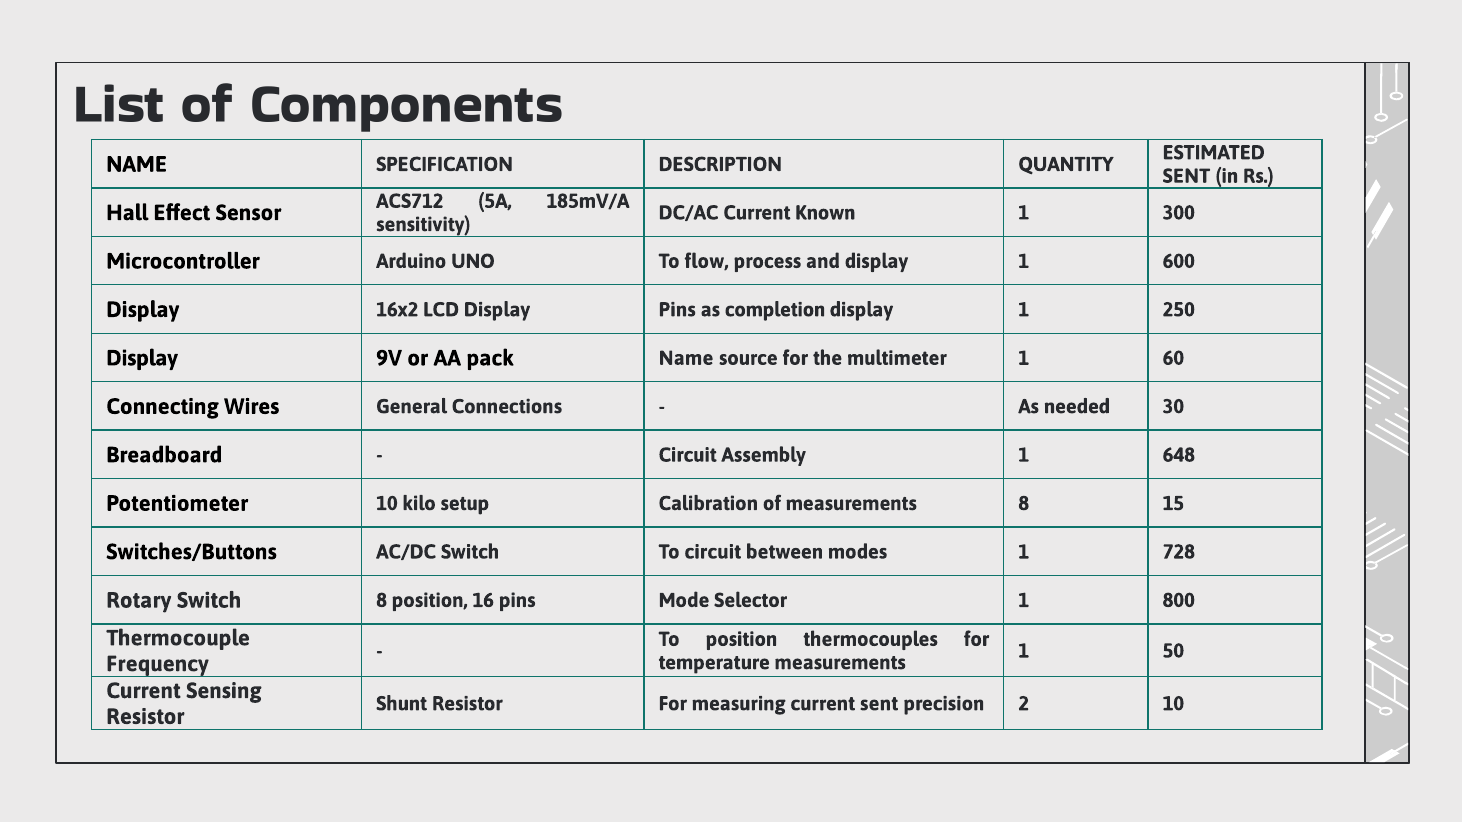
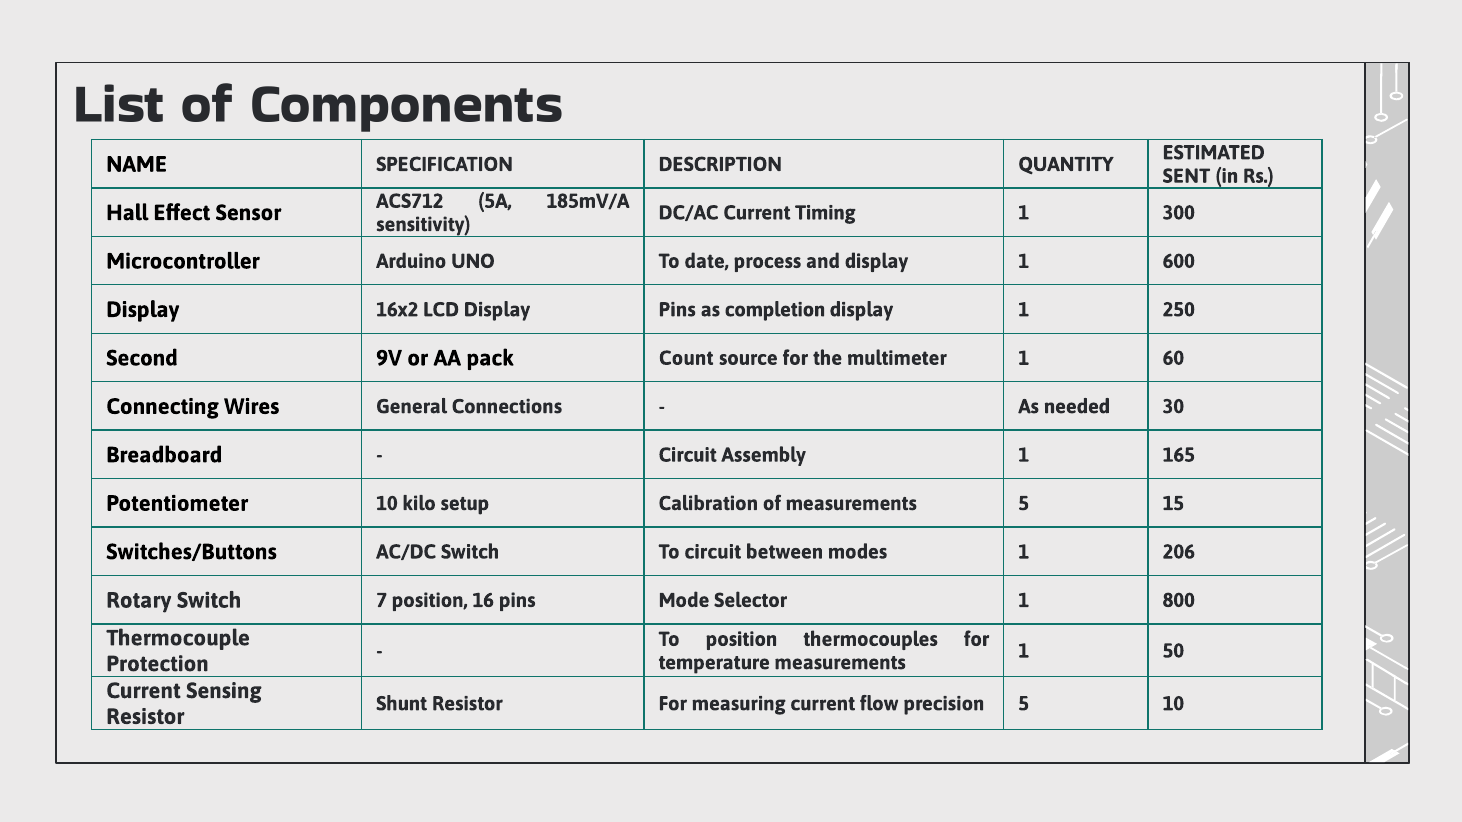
Known: Known -> Timing (825, 213)
flow: flow -> date (707, 261)
Display: Display -> Second (142, 358)
pack Name: Name -> Count (686, 358)
648: 648 -> 165 (1179, 455)
measurements 8: 8 -> 5 (1024, 504)
728: 728 -> 206 (1179, 552)
Switch 8: 8 -> 7 (382, 601)
Frequency: Frequency -> Protection (157, 664)
current sent: sent -> flow (879, 704)
precision 2: 2 -> 5 (1024, 704)
